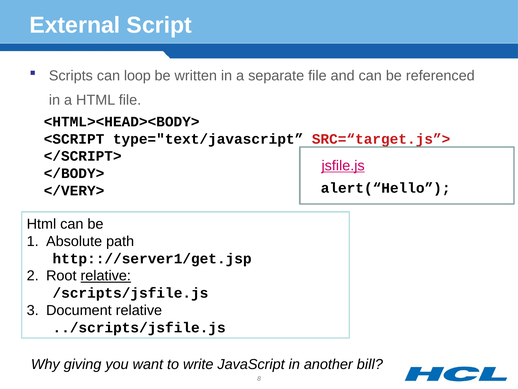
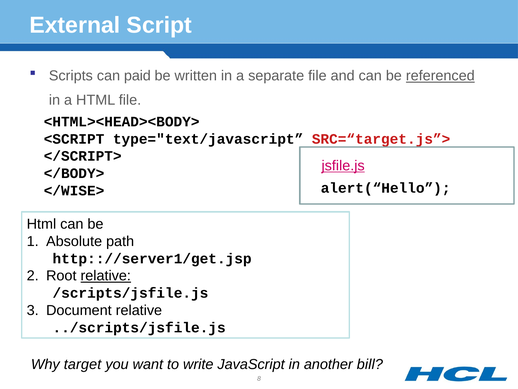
loop: loop -> paid (137, 76)
referenced underline: none -> present (440, 76)
</VERY>: </VERY> -> </WISE> (74, 191)
giving: giving -> target (83, 364)
